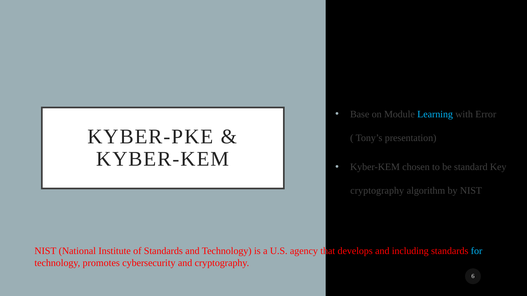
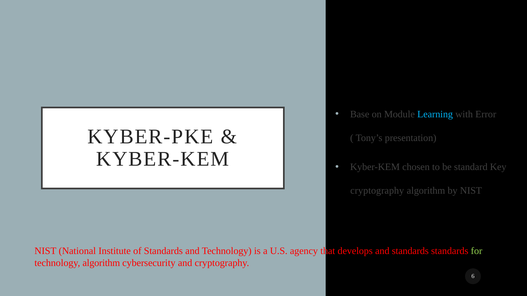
and including: including -> standards (410, 251)
for colour: light blue -> light green (477, 251)
technology promotes: promotes -> algorithm (101, 263)
